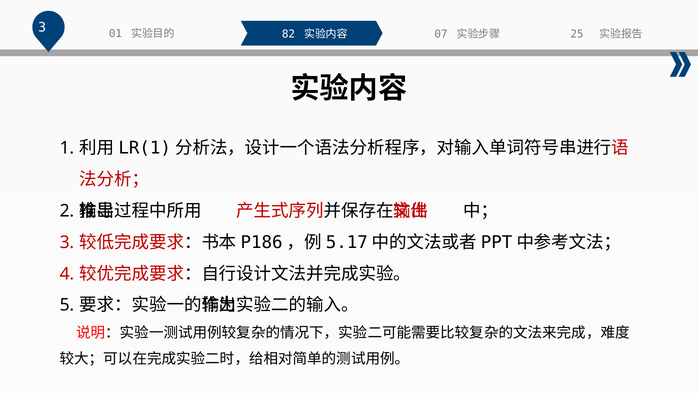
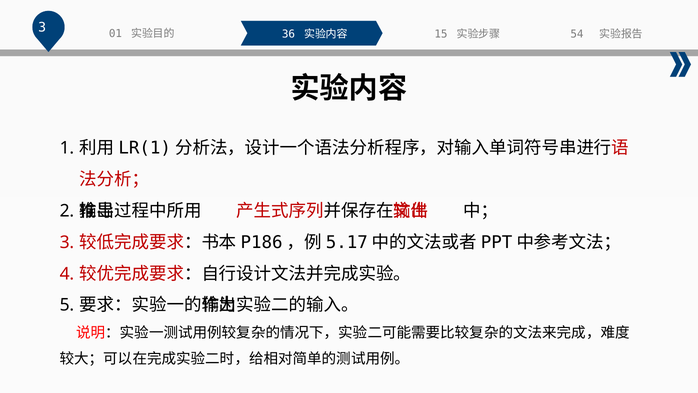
25: 25 -> 54 (577, 34)
82: 82 -> 36 (288, 34)
07: 07 -> 15 (441, 34)
